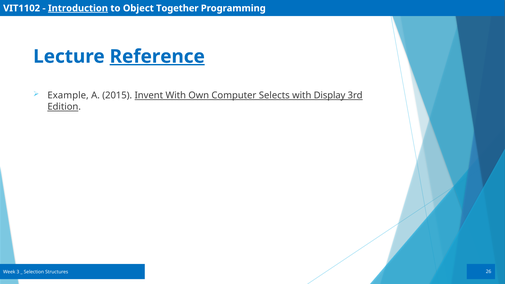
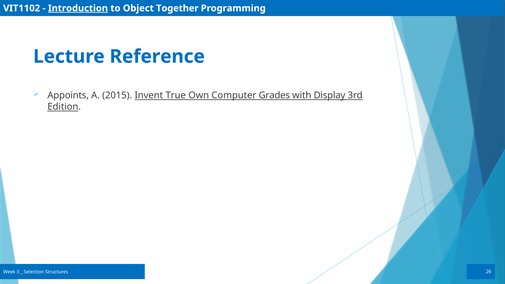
Reference underline: present -> none (157, 57)
Example: Example -> Appoints (68, 95)
Invent With: With -> True (176, 95)
Selects: Selects -> Grades (274, 95)
